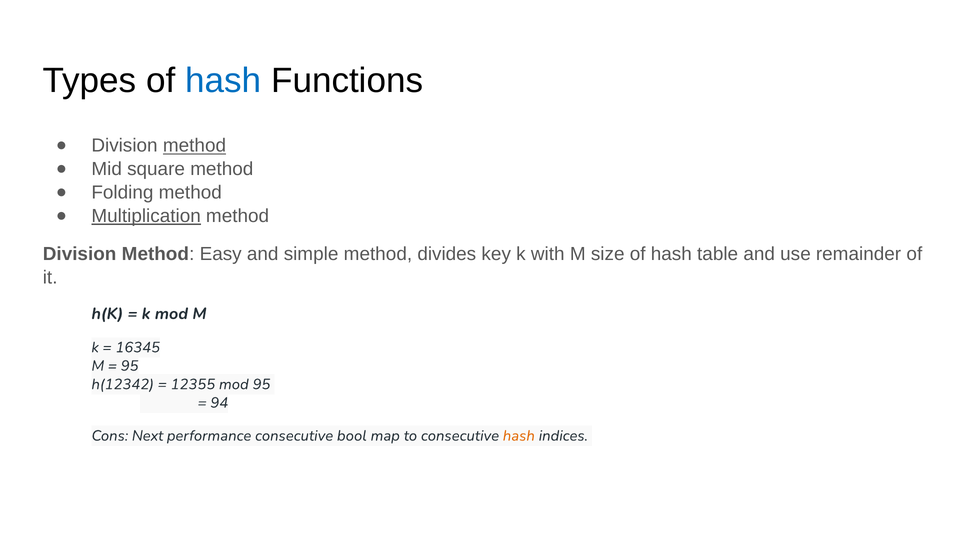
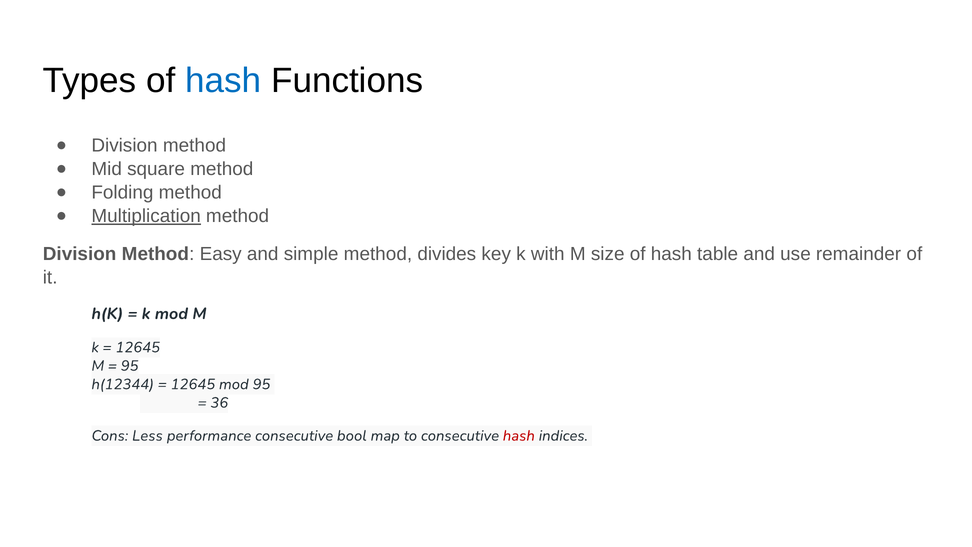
method underline: present -> none (194, 146)
16345: 16345 -> 12645 (138, 347)
h(12342: h(12342 -> h(12344 (123, 384)
12355: 12355 -> 12645 (193, 384)
94: 94 -> 36 (219, 403)
Next: Next -> Less (147, 436)
hash colour: orange -> red (519, 436)
